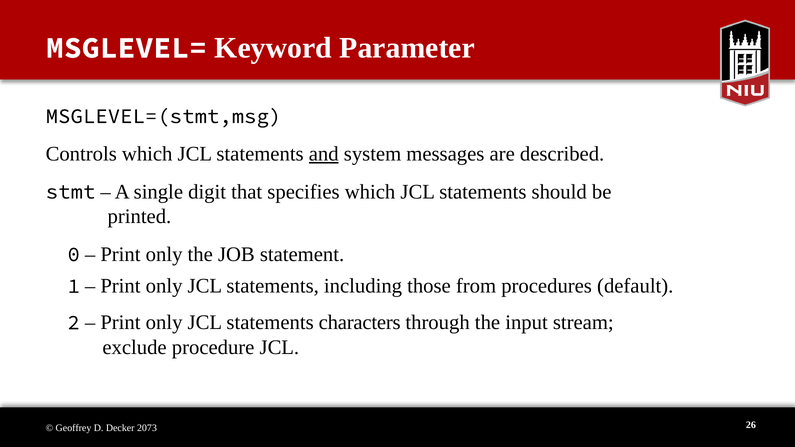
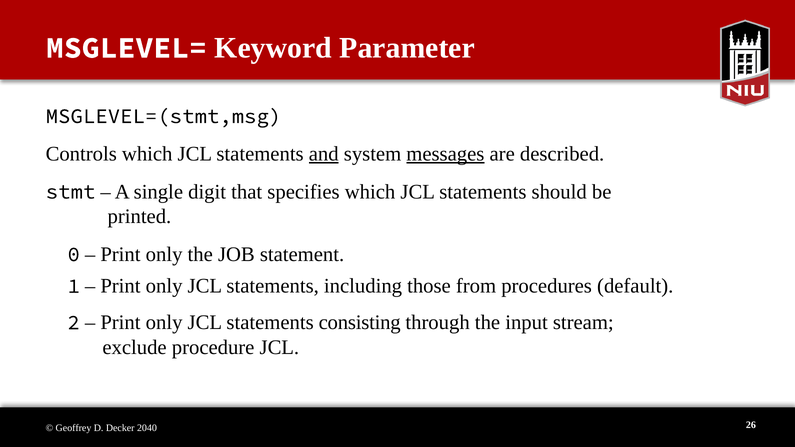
messages underline: none -> present (445, 154)
characters: characters -> consisting (360, 323)
2073: 2073 -> 2040 (147, 428)
